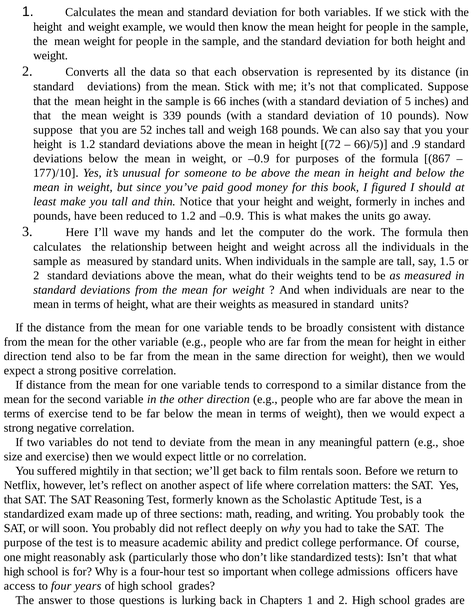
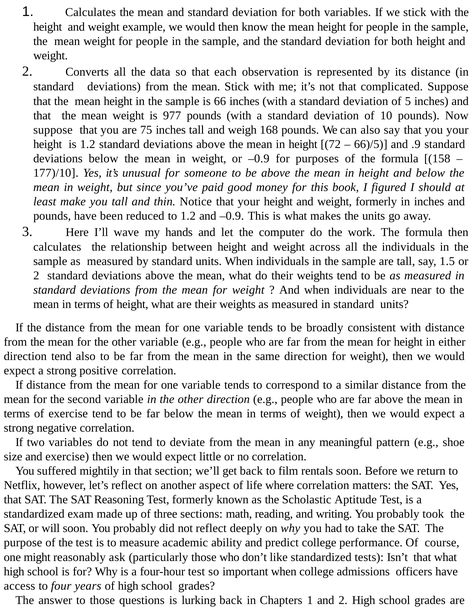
339: 339 -> 977 (172, 115)
52: 52 -> 75 (146, 130)
867: 867 -> 158 (437, 158)
